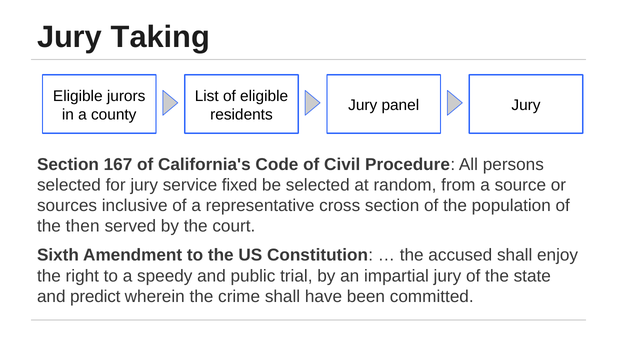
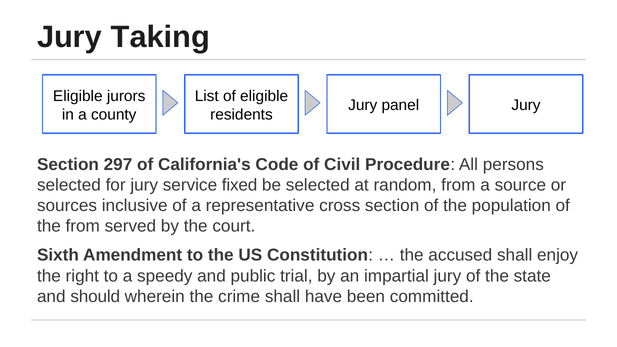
167: 167 -> 297 (118, 164)
the then: then -> from (83, 226)
predict: predict -> should (95, 297)
